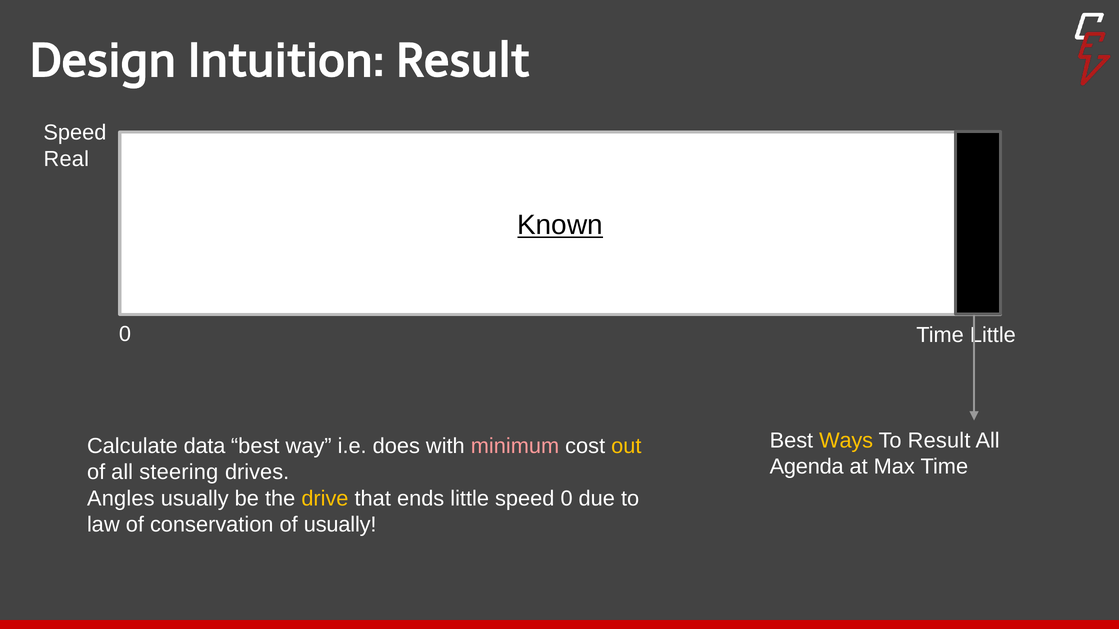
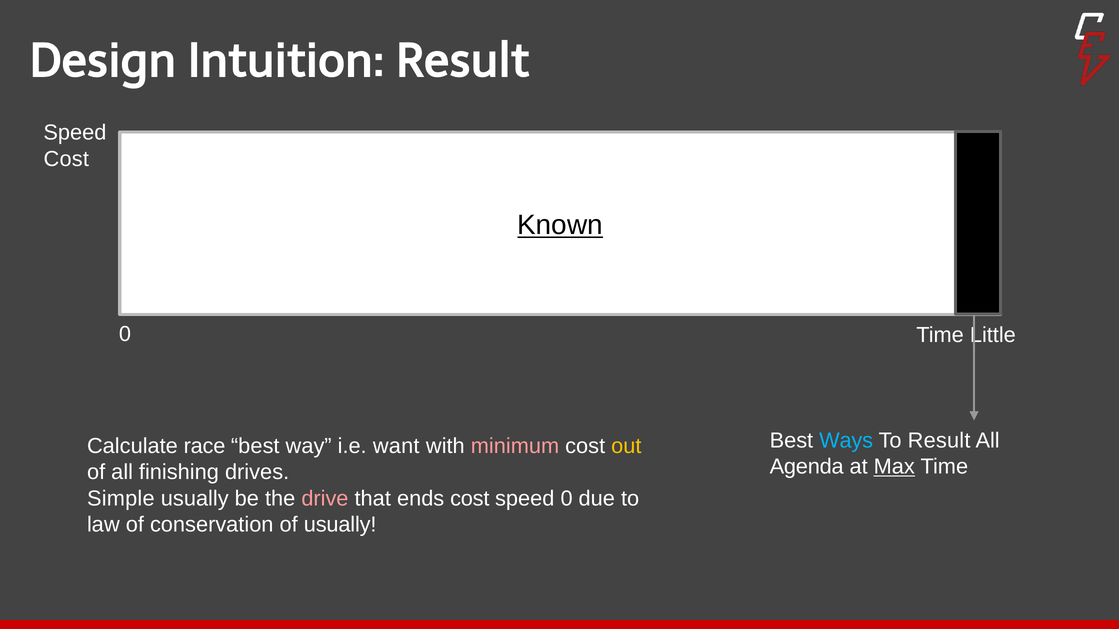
Real: Real -> Cost (66, 159)
Ways colour: yellow -> light blue (846, 441)
data: data -> race (205, 446)
does: does -> want (396, 446)
Max underline: none -> present (894, 467)
steering: steering -> finishing (179, 473)
Angles: Angles -> Simple (121, 499)
drive colour: yellow -> pink (325, 499)
ends little: little -> cost (470, 499)
